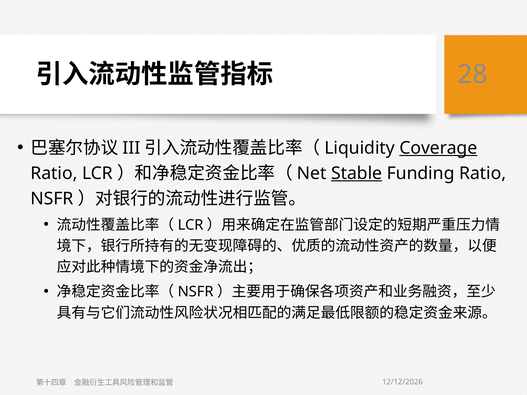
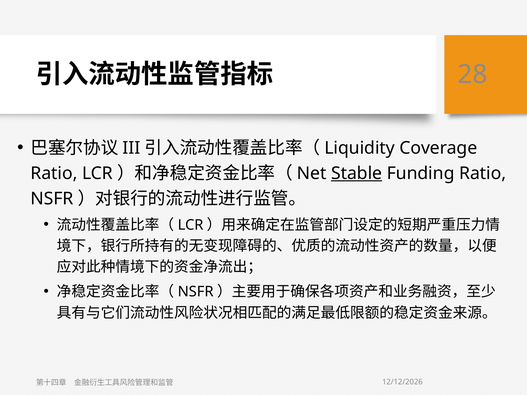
Coverage underline: present -> none (438, 148)
